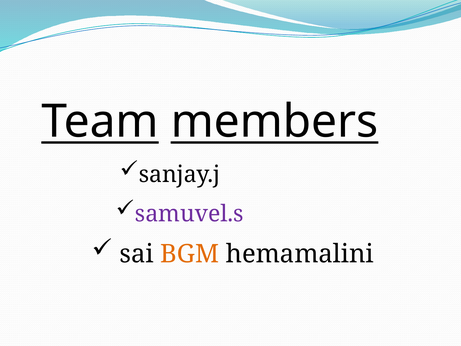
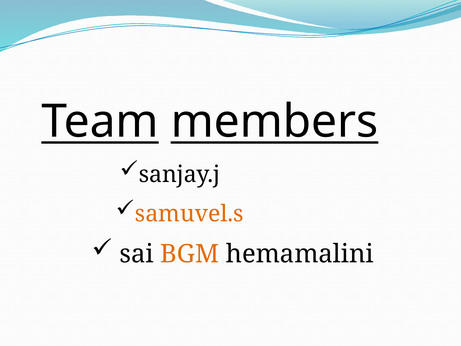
samuvel.s colour: purple -> orange (189, 214)
